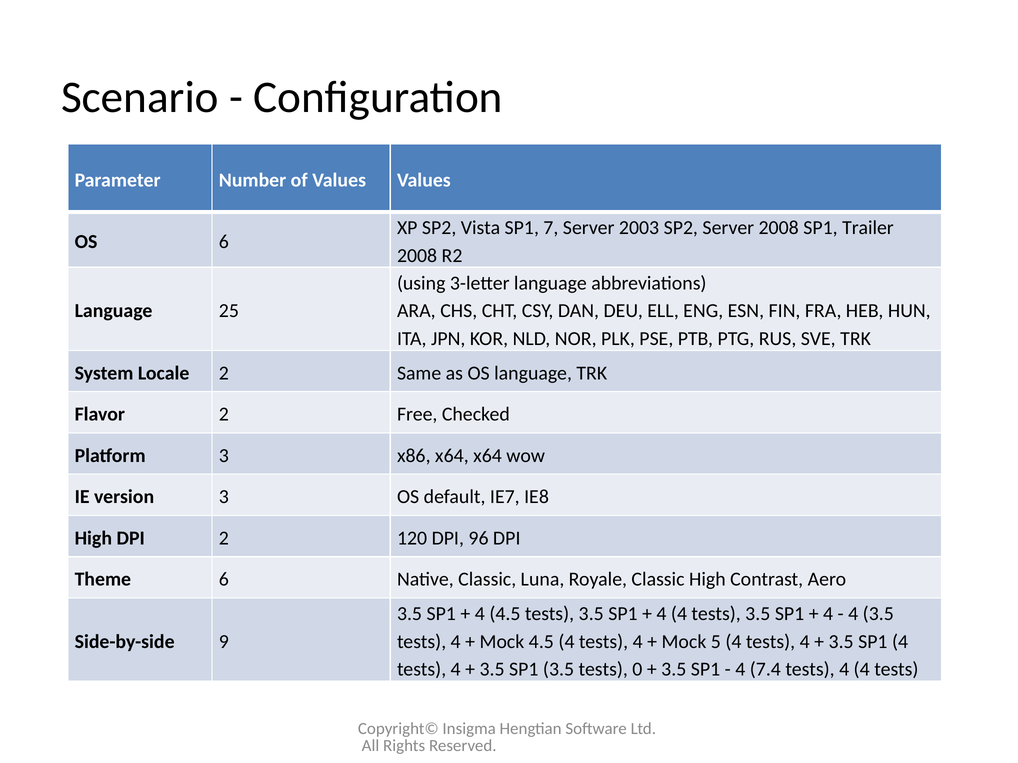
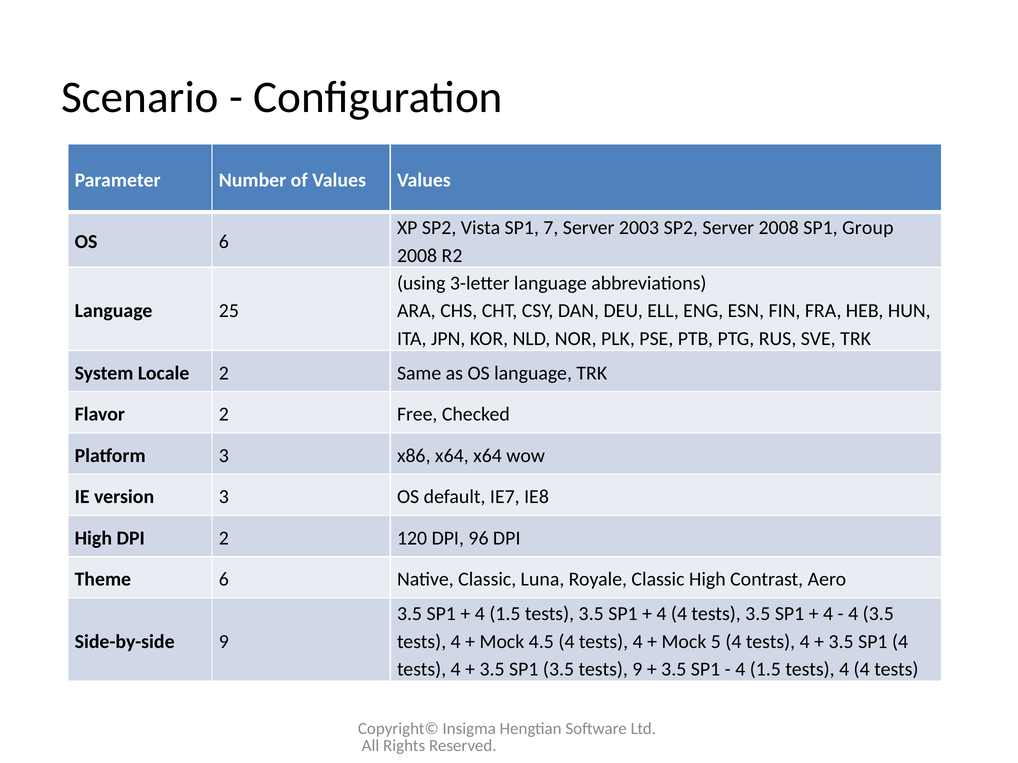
Trailer: Trailer -> Group (868, 228)
4.5: 4.5 -> 1.5 (505, 614)
tests 0: 0 -> 9 (637, 670)
7.4: 7.4 -> 1.5 (765, 670)
